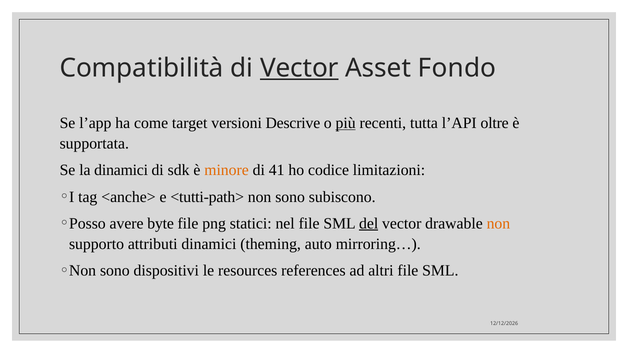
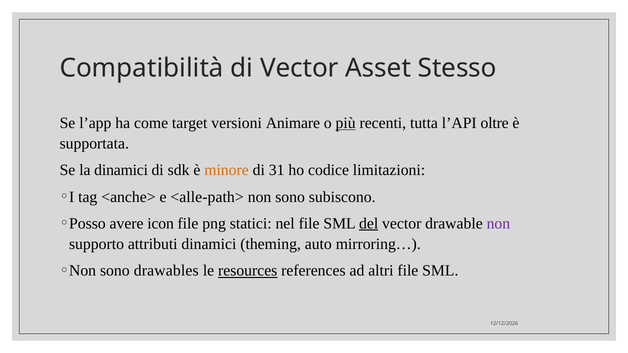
Vector underline: present -> none (299, 68)
Fondo: Fondo -> Stesso (457, 68)
Descrive: Descrive -> Animare (293, 123)
41: 41 -> 31 (277, 170)
<tutti-path>: <tutti-path> -> <alle-path> (207, 197)
byte: byte -> icon (161, 224)
non colour: orange -> purple (498, 224)
dispositivi: dispositivi -> drawables (166, 271)
resources underline: none -> present (248, 271)
